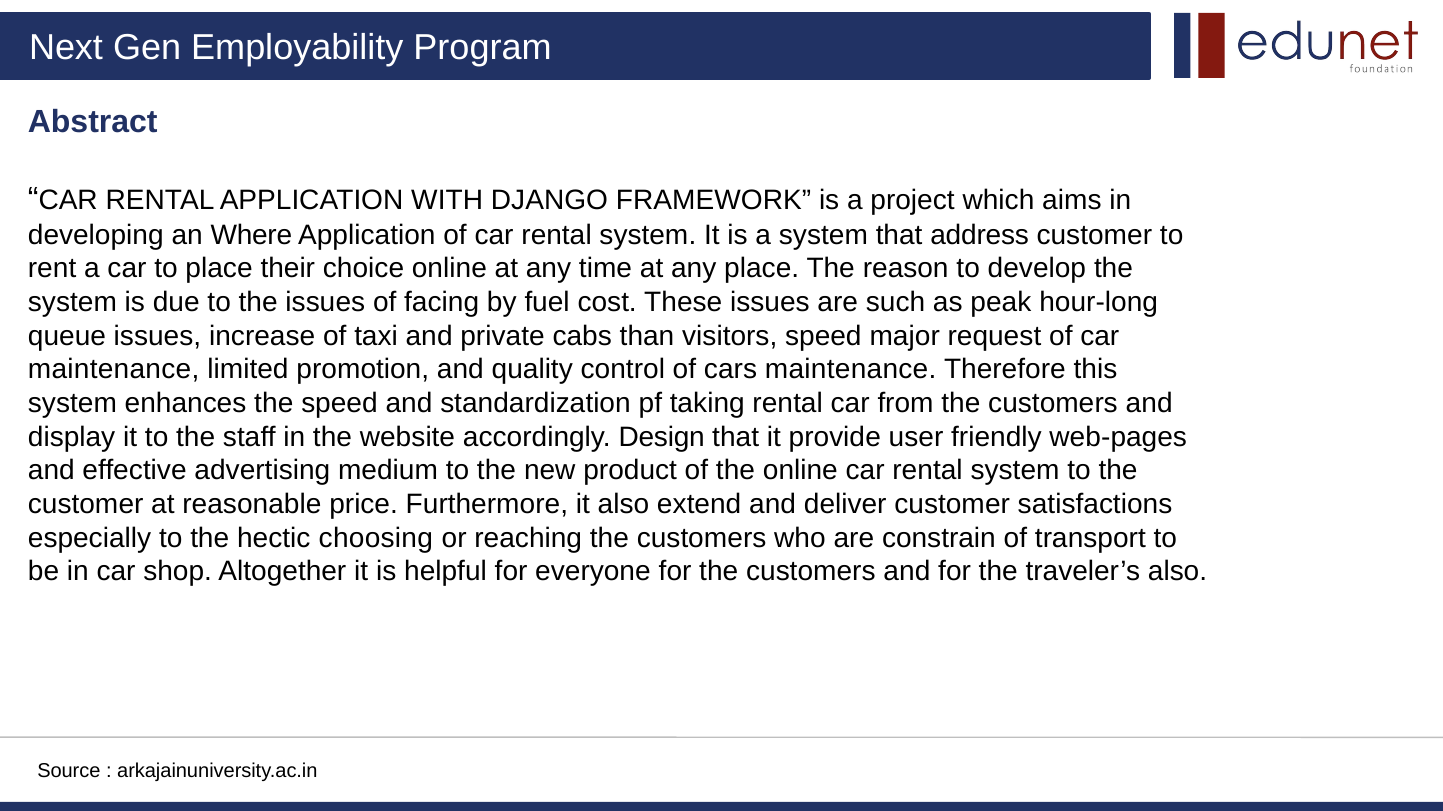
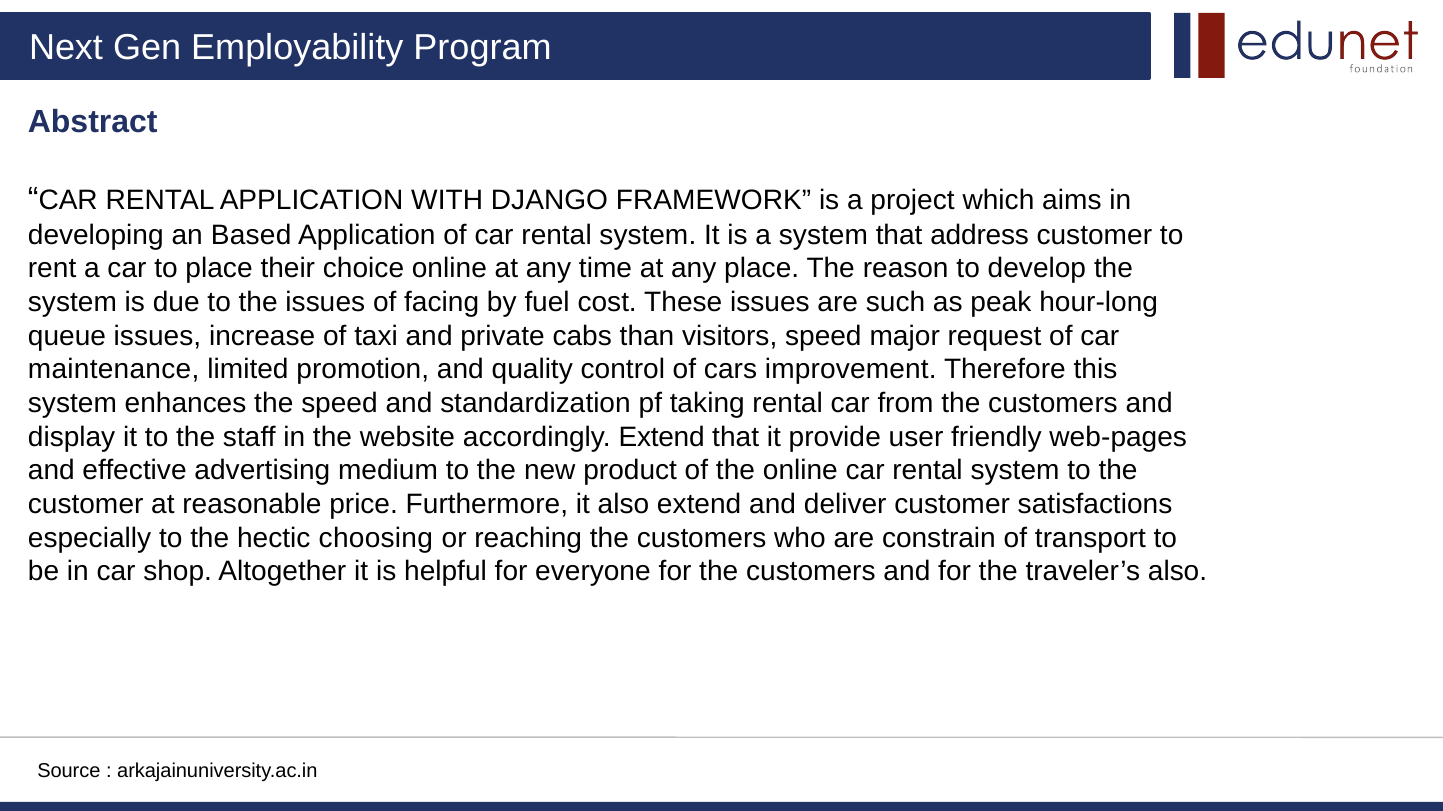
Where: Where -> Based (251, 235)
cars maintenance: maintenance -> improvement (851, 370)
accordingly Design: Design -> Extend (662, 437)
